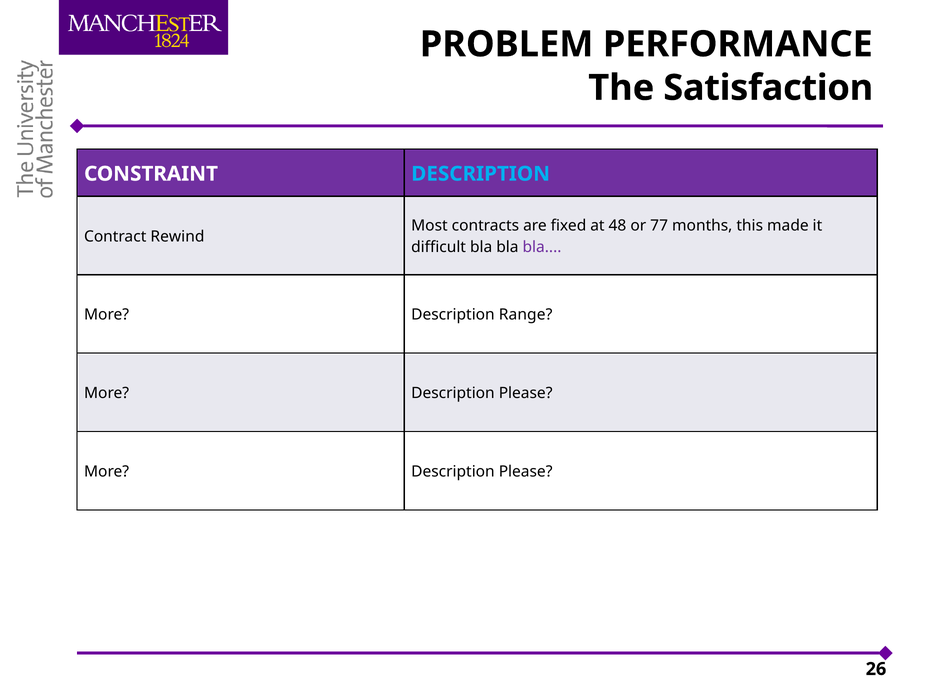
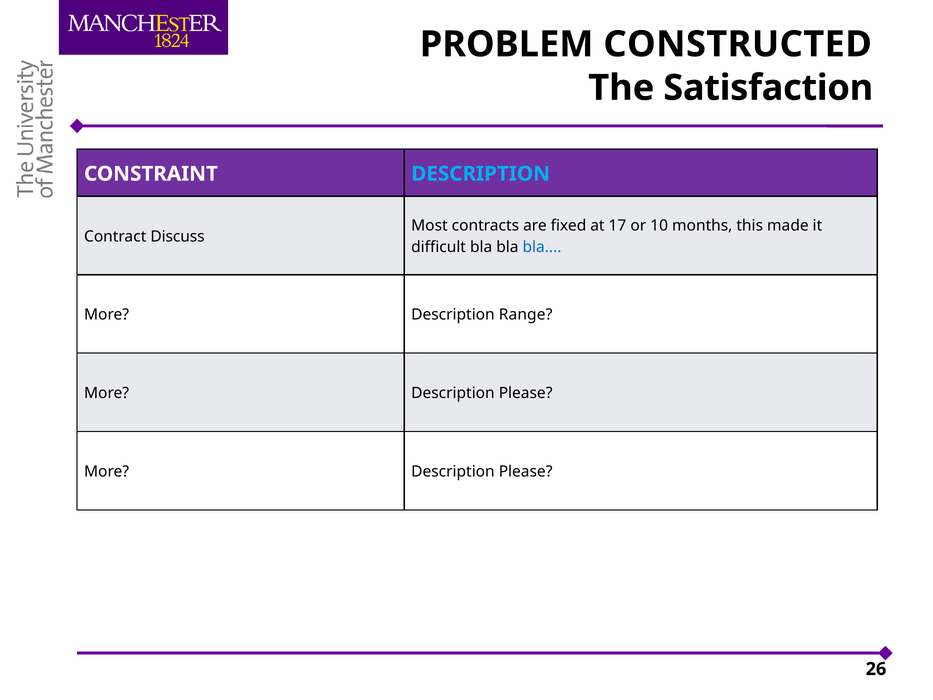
PERFORMANCE: PERFORMANCE -> CONSTRUCTED (738, 44)
48: 48 -> 17 (617, 226)
77: 77 -> 10 (659, 226)
Rewind: Rewind -> Discuss (178, 236)
bla colour: purple -> blue (542, 247)
